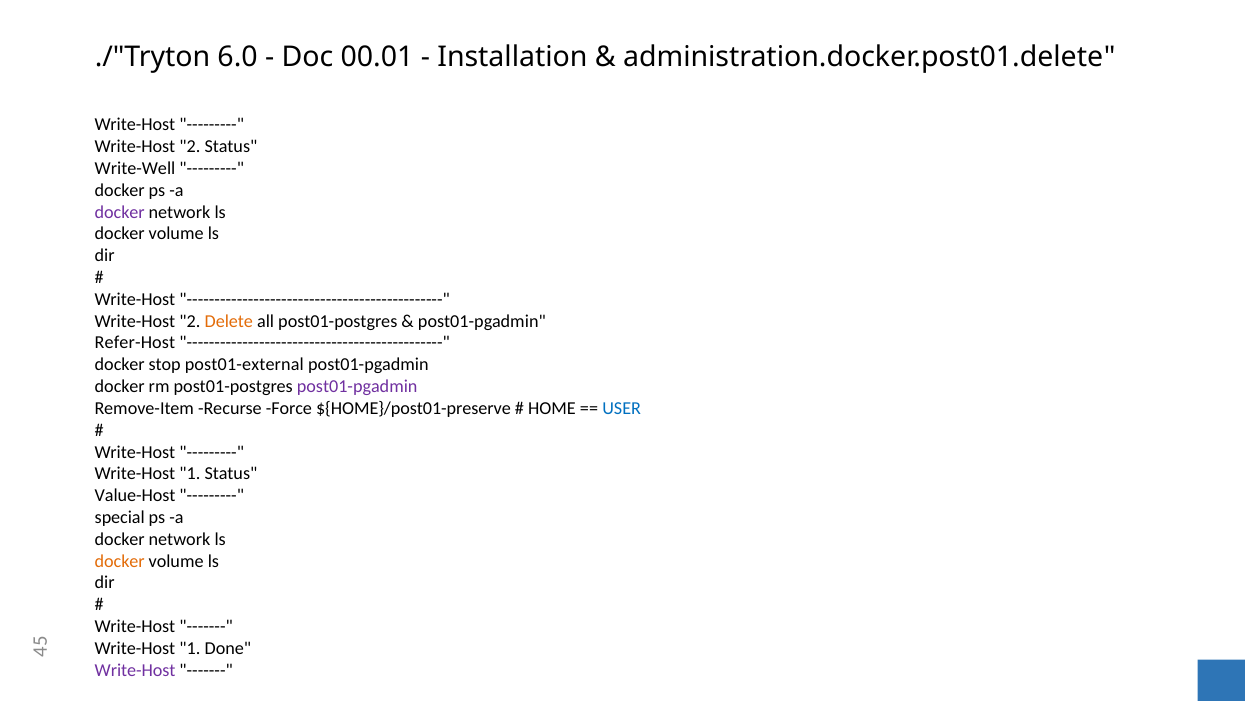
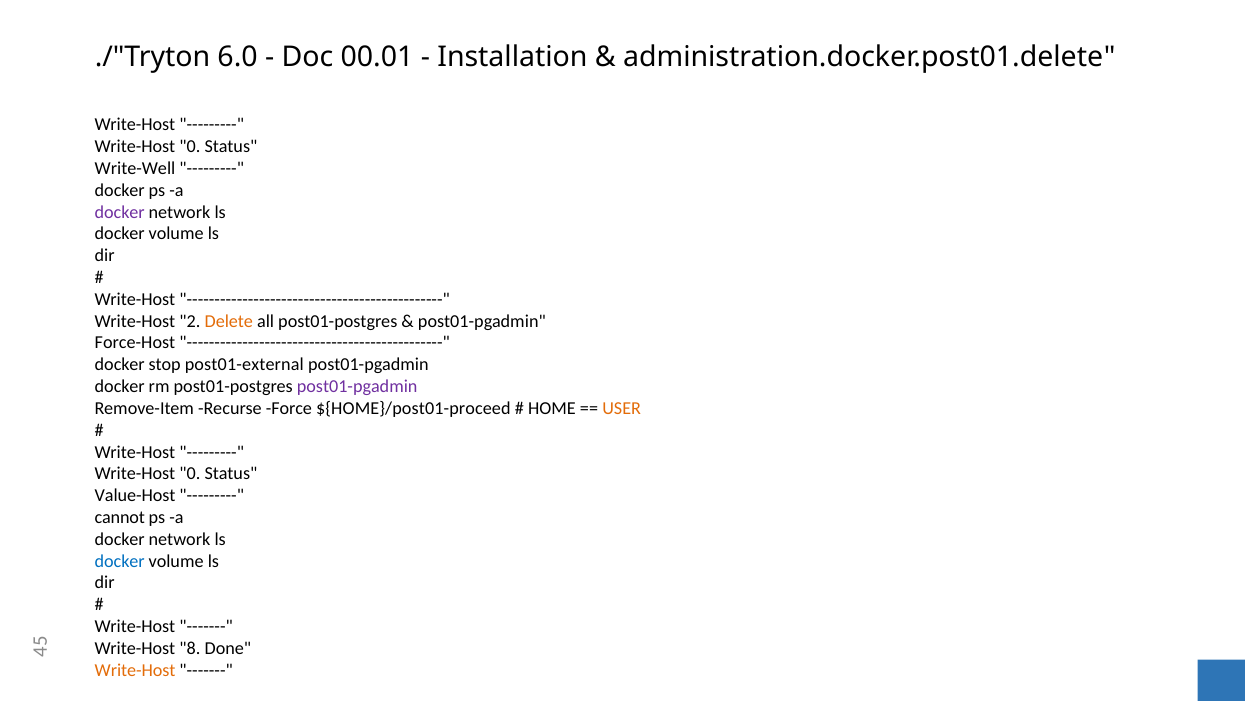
2: 2 -> 0 (190, 146)
Refer-Host: Refer-Host -> Force-Host (135, 343)
${HOME}/post01-preserve: ${HOME}/post01-preserve -> ${HOME}/post01-proceed (413, 408)
USER colour: blue -> orange (622, 408)
1: 1 -> 0 (190, 473)
special: special -> cannot (120, 517)
docker colour: orange -> blue (120, 561)
1: 1 -> 8 (190, 648)
Write-Host colour: purple -> orange (135, 670)
